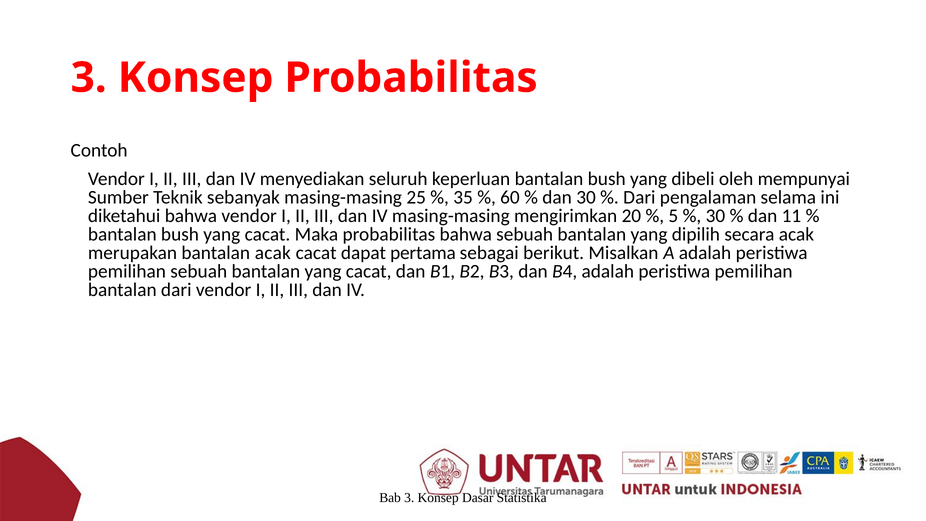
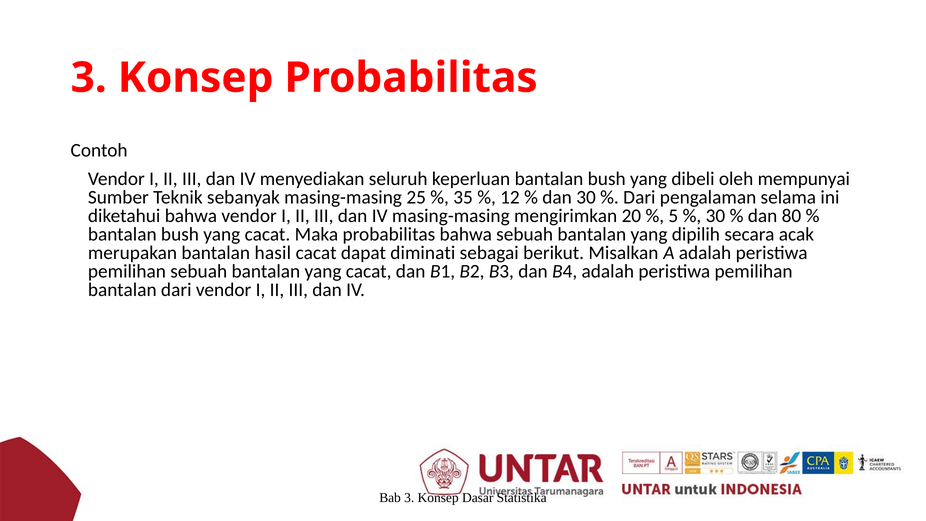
60: 60 -> 12 (510, 197)
11: 11 -> 80 (791, 216)
bantalan acak: acak -> hasil (273, 253)
pertama: pertama -> diminati (423, 253)
